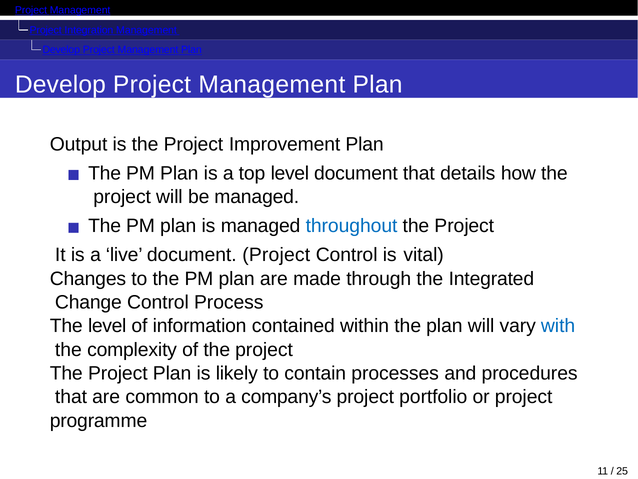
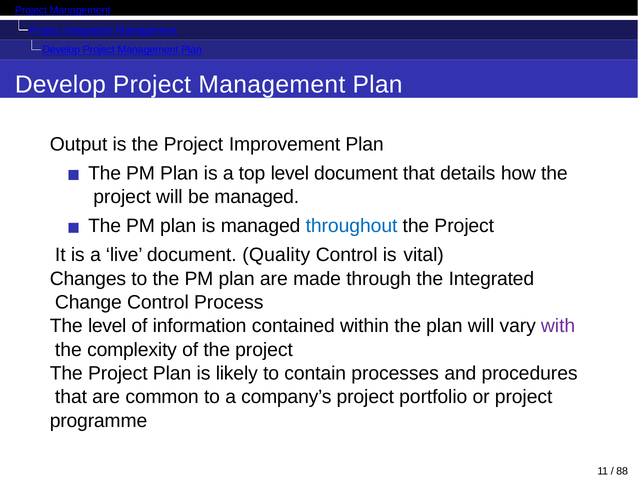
document Project: Project -> Quality (276, 255)
with colour: blue -> purple (558, 326)
25: 25 -> 88 (622, 471)
